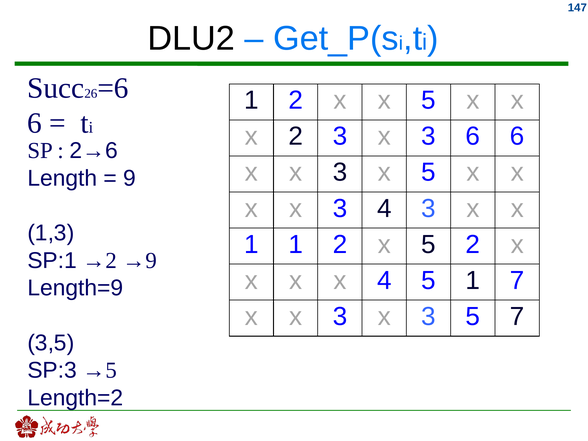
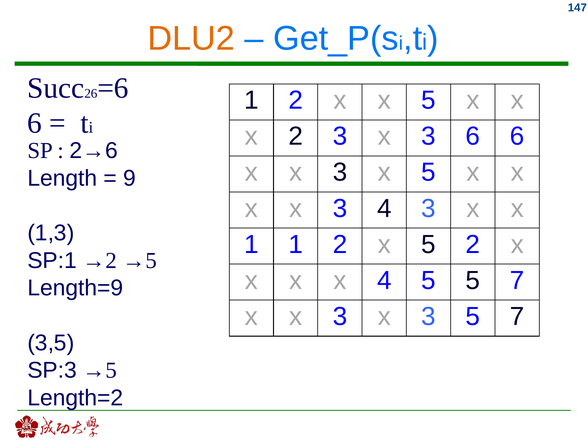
DLU2 colour: black -> orange (191, 39)
→2 →9: →9 -> →5 (140, 261)
5 1: 1 -> 5 (473, 280)
